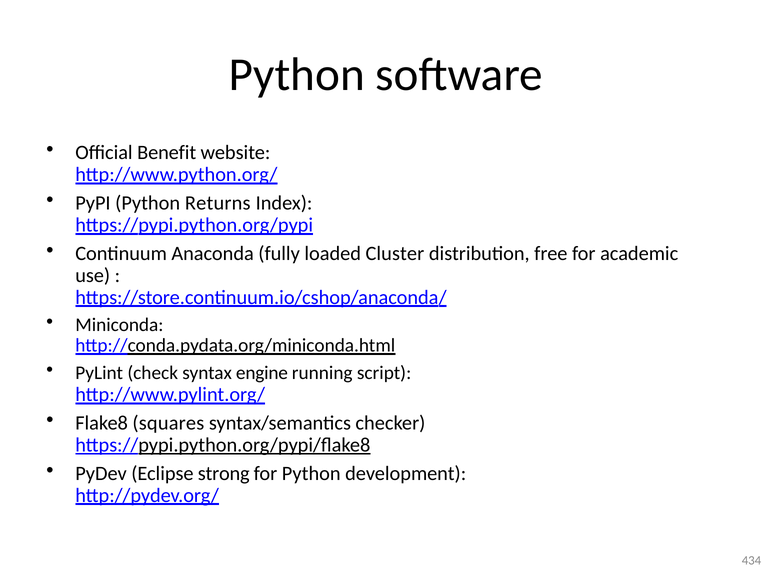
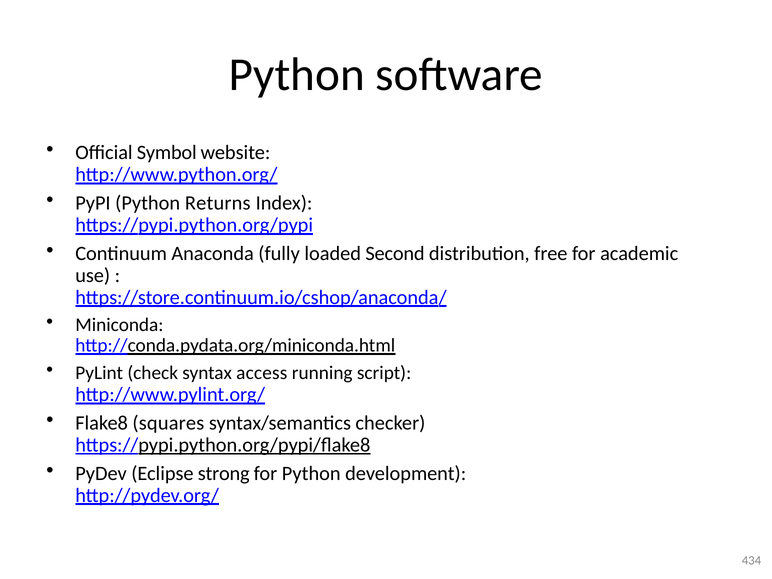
Benefit: Benefit -> Symbol (167, 153)
Cluster: Cluster -> Second (395, 253)
engine: engine -> access (262, 373)
